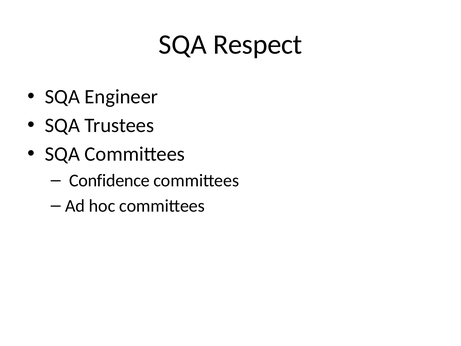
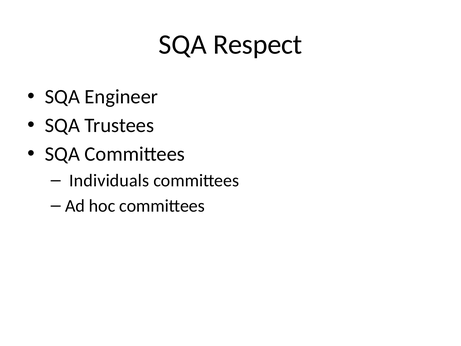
Confidence: Confidence -> Individuals (109, 181)
